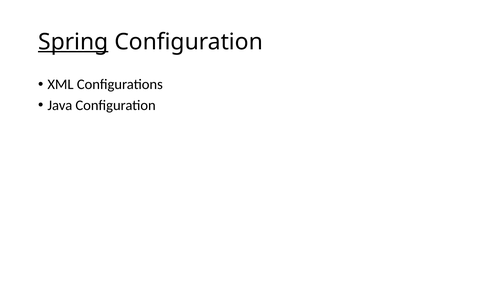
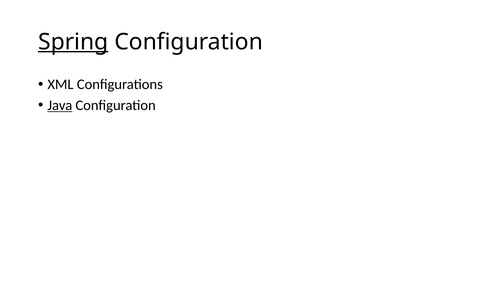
Java underline: none -> present (60, 106)
